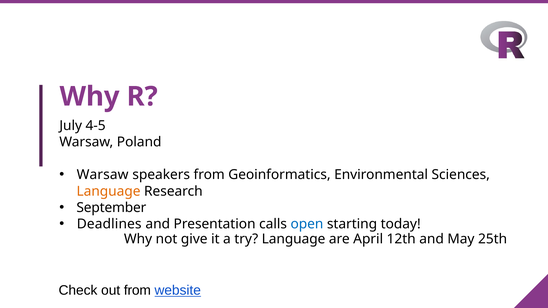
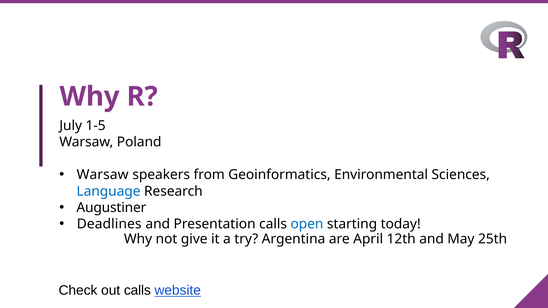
4-5: 4-5 -> 1-5 (96, 126)
Language colour: orange -> blue (109, 191)
September: September -> Augustiner (111, 208)
try Language: Language -> Argentina (294, 239)
out from: from -> calls (137, 291)
